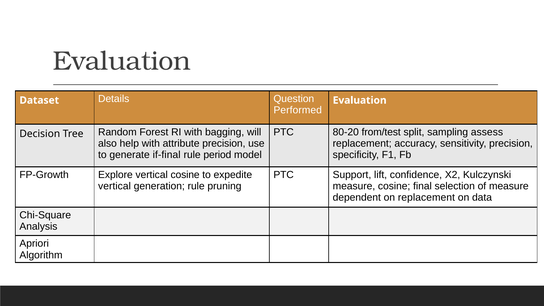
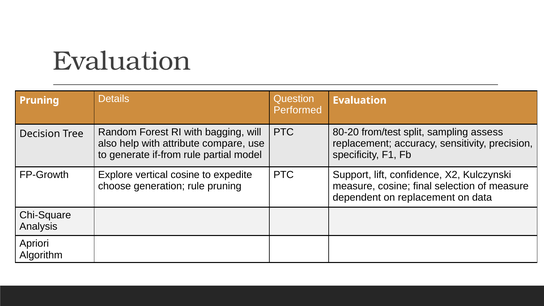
Dataset: Dataset -> Pruning (39, 100)
attribute precision: precision -> compare (224, 143)
if-final: if-final -> if-from (167, 155)
period: period -> partial (217, 155)
vertical: vertical -> choose (115, 186)
